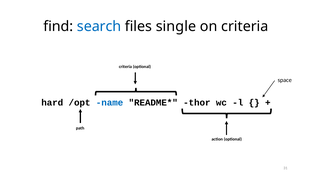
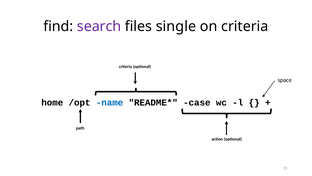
search colour: blue -> purple (99, 26)
hard: hard -> home (52, 102)
thor: thor -> case (197, 102)
